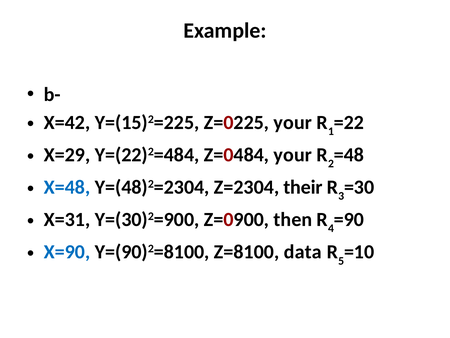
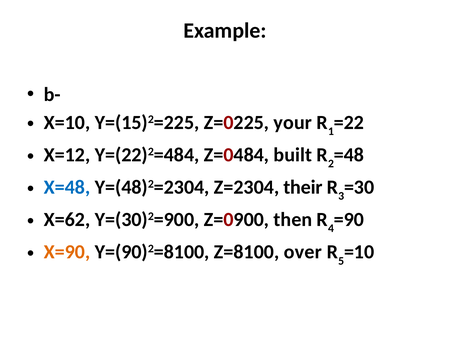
X=42: X=42 -> X=10 (67, 122)
X=29: X=29 -> X=12 (67, 155)
Z=0484 your: your -> built (293, 155)
X=31: X=31 -> X=62 (67, 219)
X=90 colour: blue -> orange (67, 252)
data: data -> over (303, 252)
